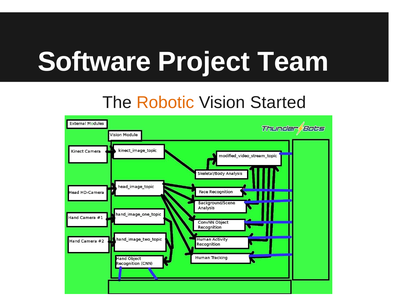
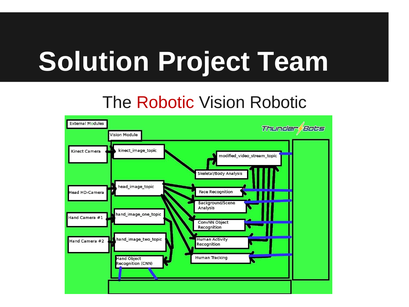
Software: Software -> Solution (94, 62)
Robotic colour: orange -> red (165, 103)
Vision Started: Started -> Robotic (278, 103)
